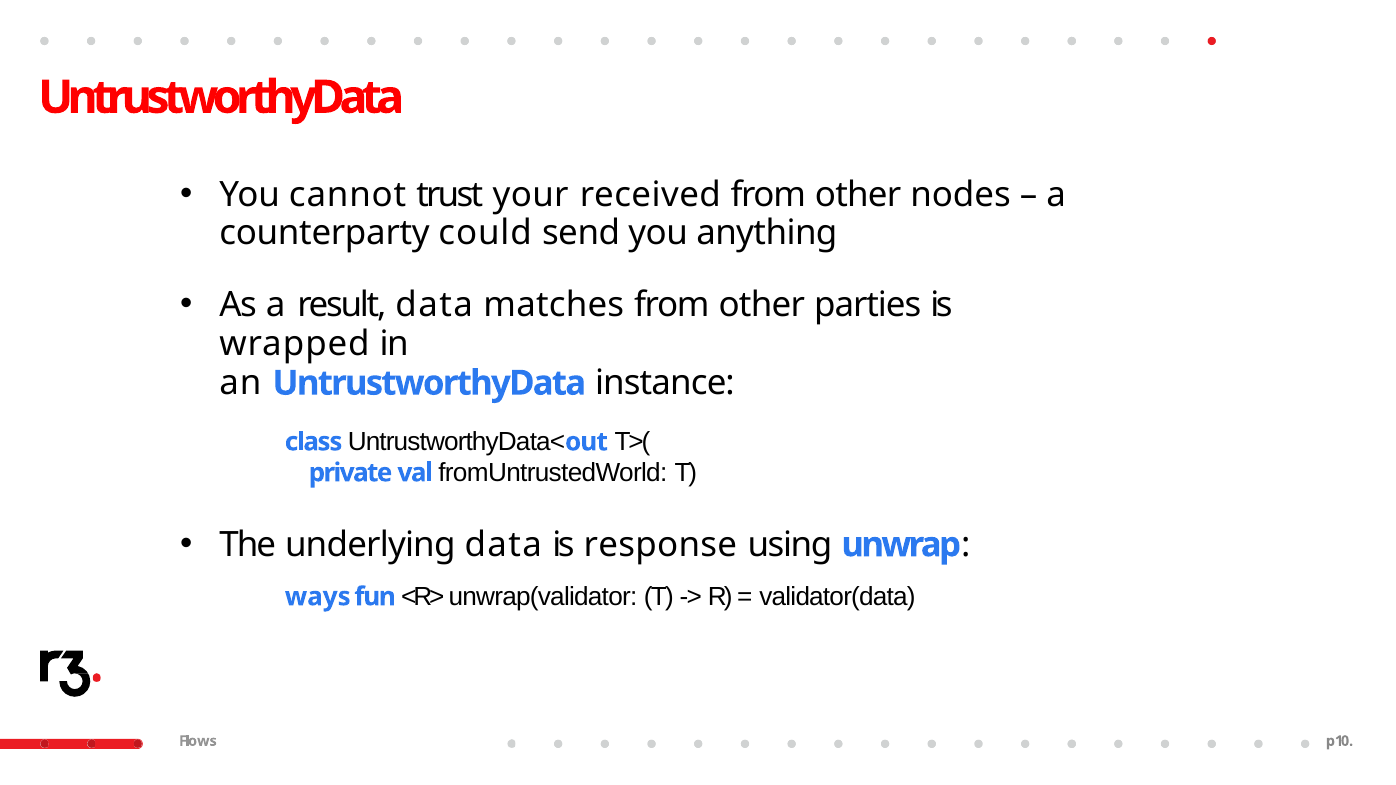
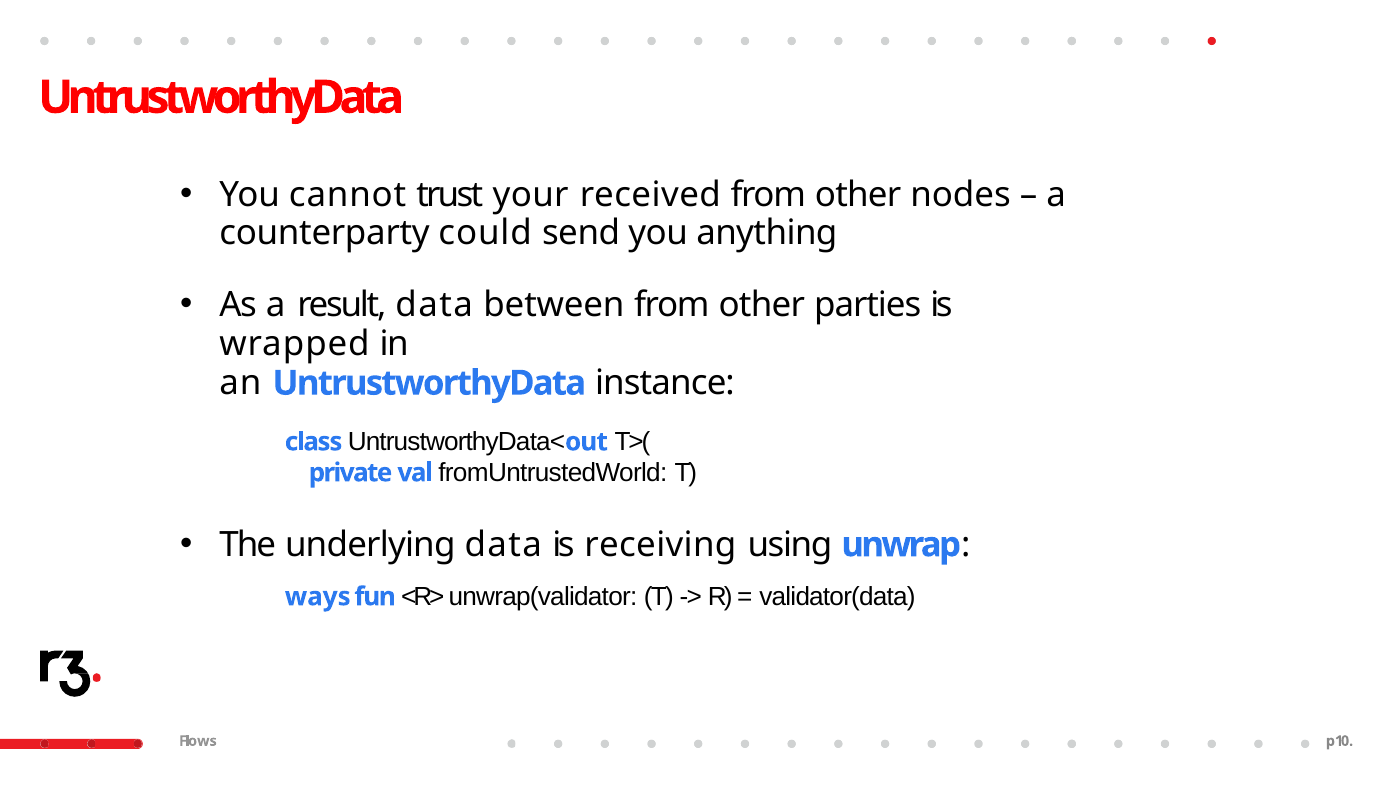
matches: matches -> between (554, 305)
response: response -> receiving (660, 545)
